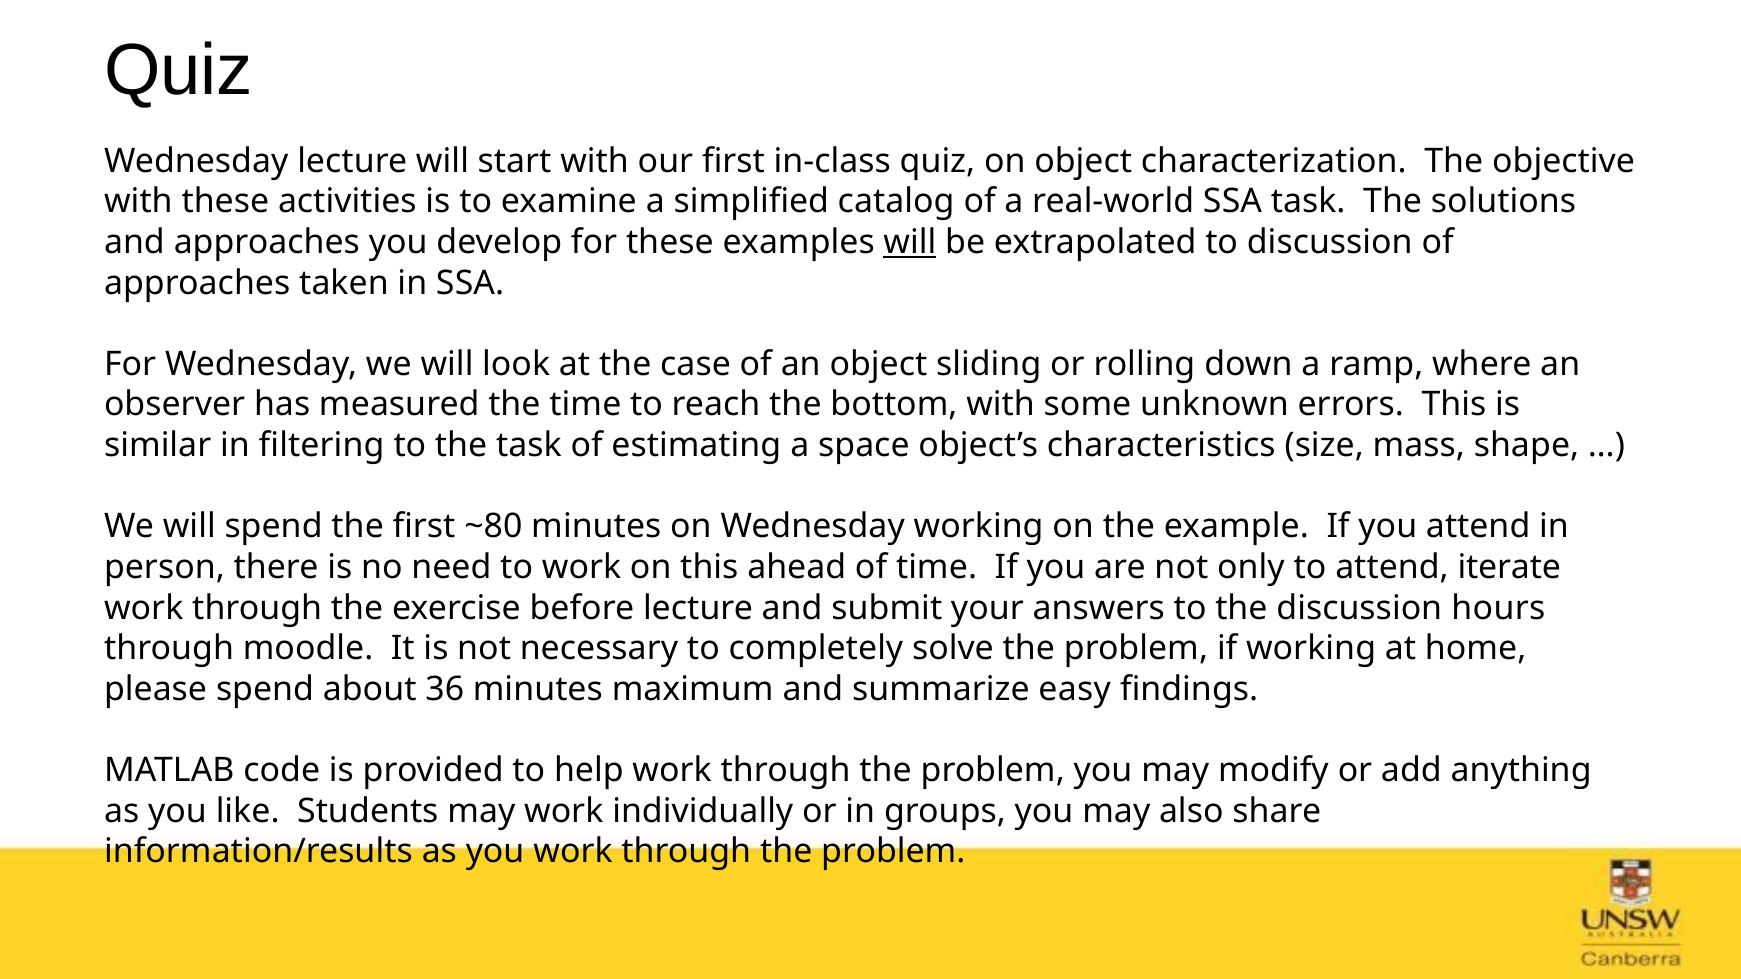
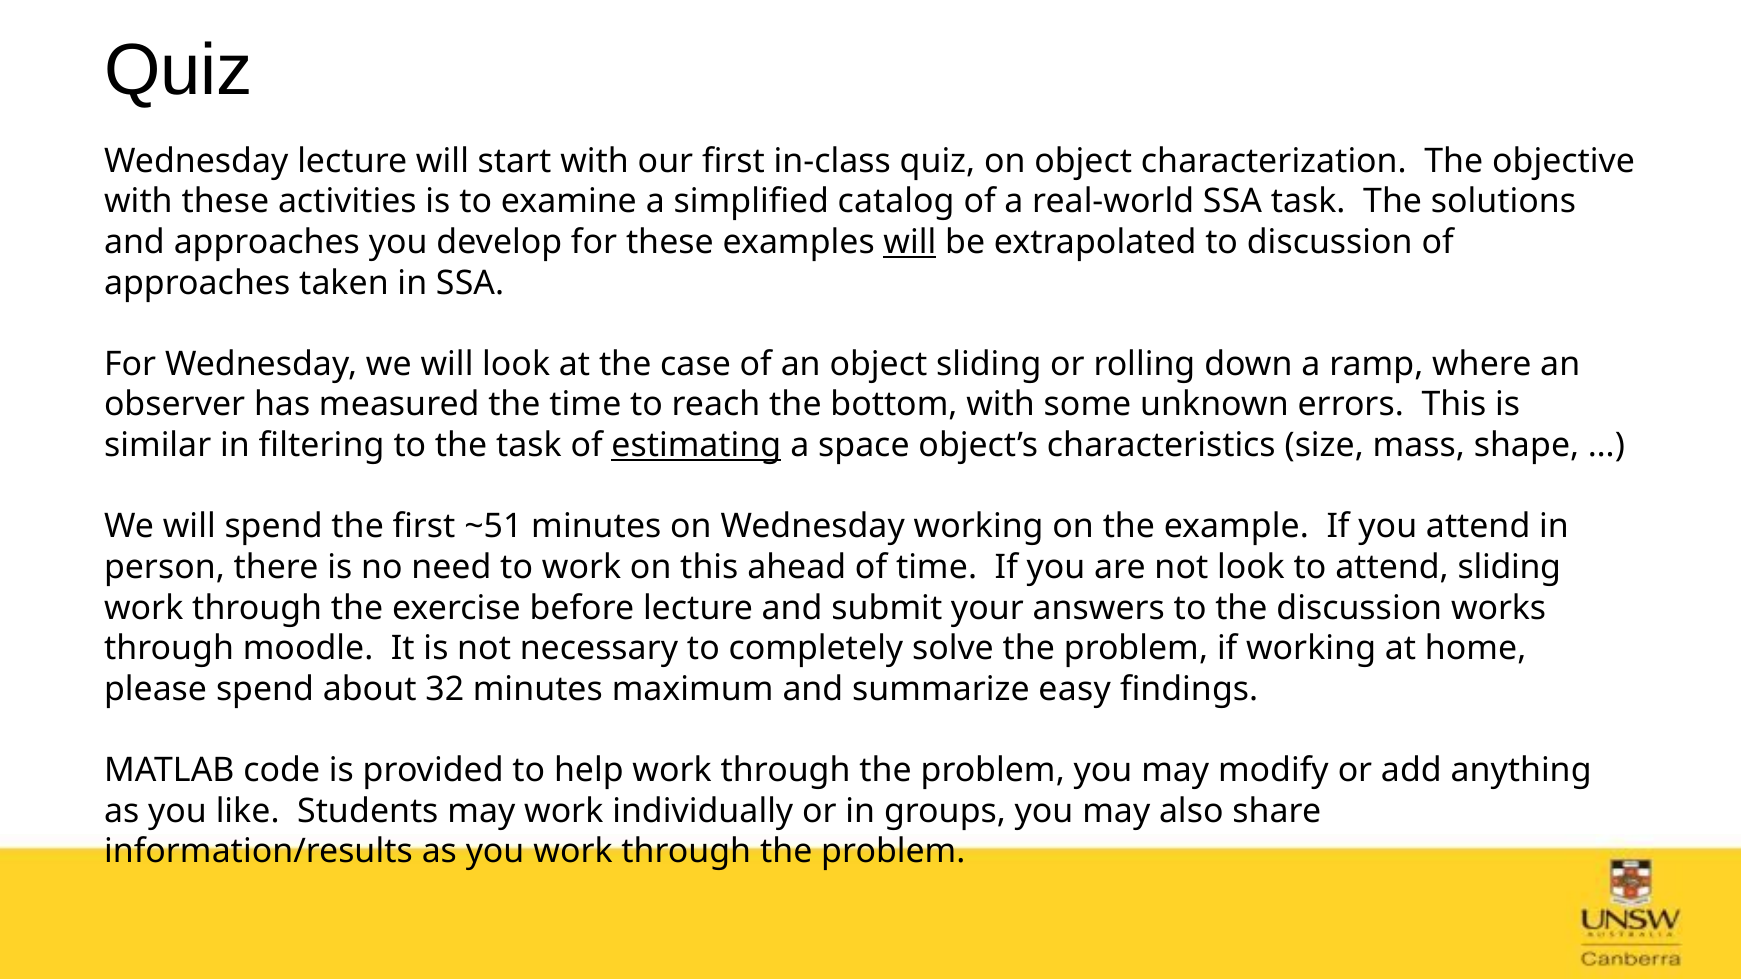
estimating underline: none -> present (696, 446)
~80: ~80 -> ~51 (493, 527)
not only: only -> look (1251, 567)
attend iterate: iterate -> sliding (1509, 567)
hours: hours -> works (1499, 608)
36: 36 -> 32 (445, 689)
